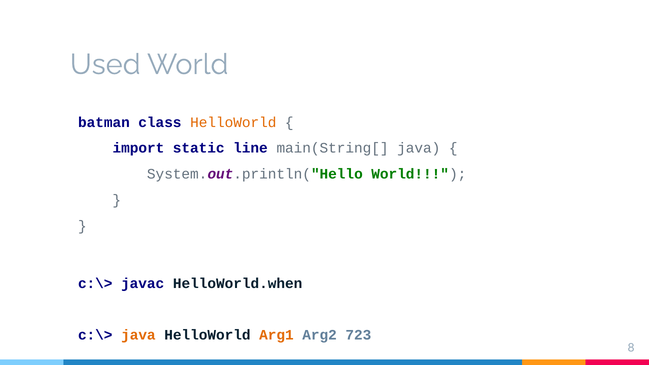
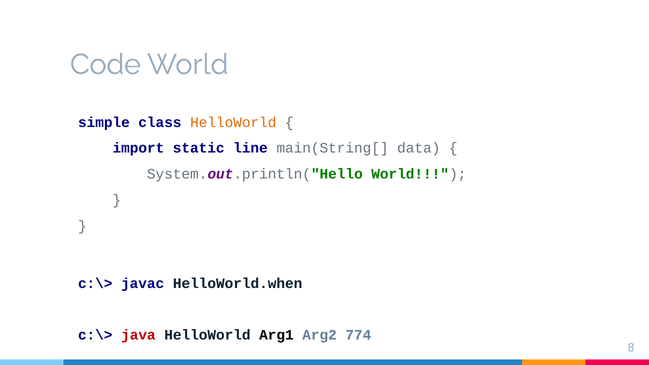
Used: Used -> Code (105, 65)
batman: batman -> simple (104, 122)
main(String[ java: java -> data (419, 148)
java colour: orange -> red (138, 335)
Arg1 colour: orange -> black (276, 335)
723: 723 -> 774 (358, 335)
